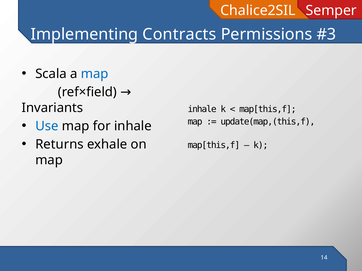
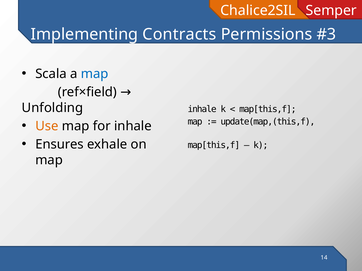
Invariants: Invariants -> Unfolding (52, 108)
Use colour: blue -> orange (47, 126)
Returns: Returns -> Ensures (60, 145)
